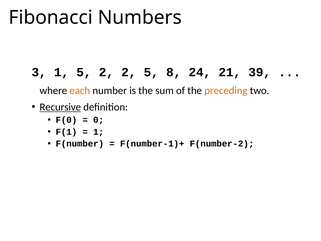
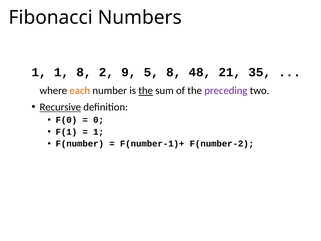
3: 3 -> 1 (39, 72)
1 5: 5 -> 8 (84, 72)
2 2: 2 -> 9 (129, 72)
24: 24 -> 48 (200, 72)
39: 39 -> 35 (260, 72)
the underline: none -> present (146, 91)
preceding colour: orange -> purple (226, 91)
